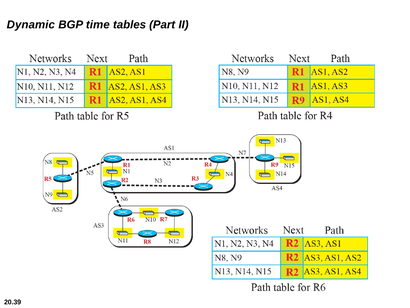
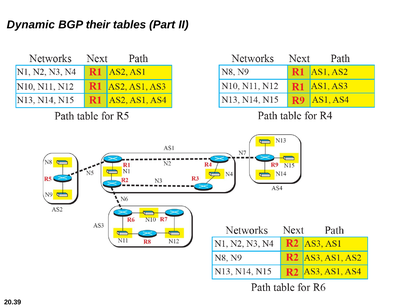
time: time -> their (98, 25)
